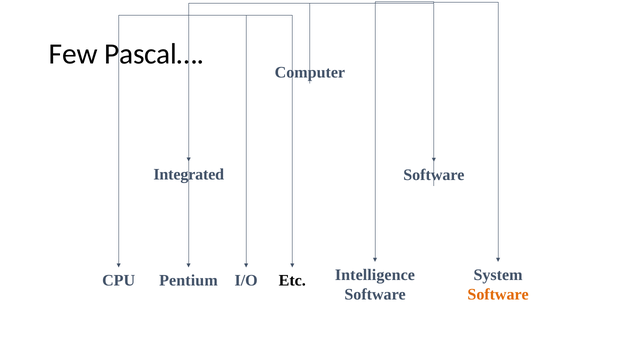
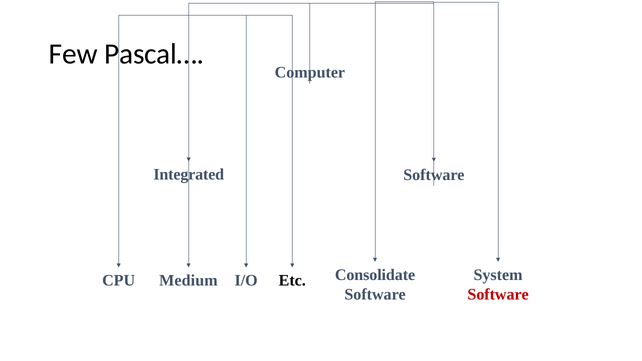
Intelligence: Intelligence -> Consolidate (375, 275)
Pentium: Pentium -> Medium (188, 281)
Software colour: orange -> red (498, 294)
